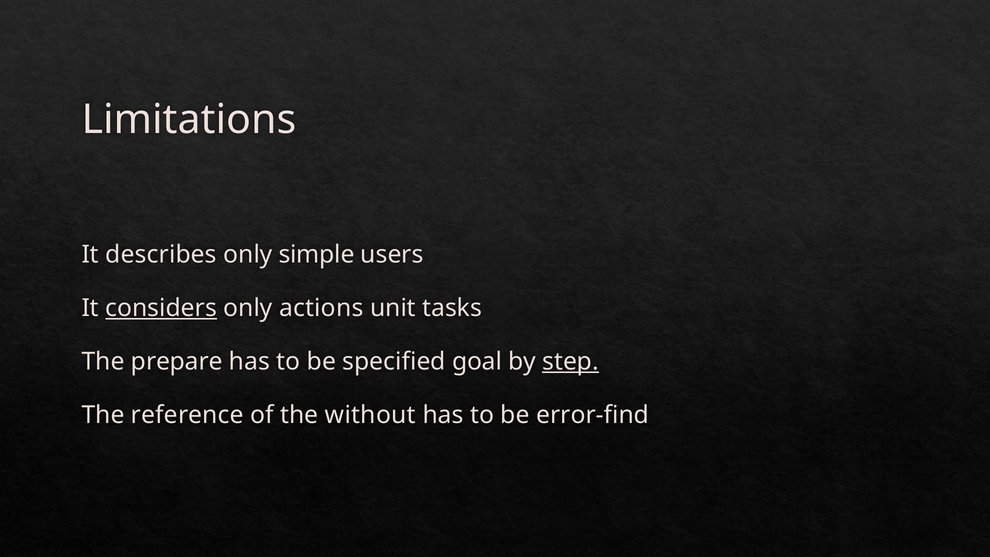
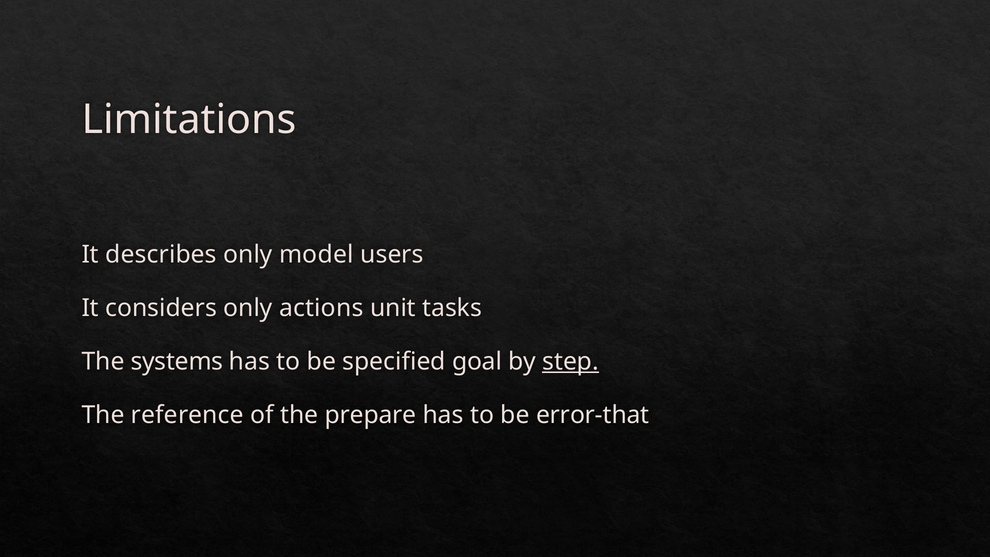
simple: simple -> model (316, 255)
considers underline: present -> none (161, 308)
prepare: prepare -> systems (177, 361)
without: without -> prepare (371, 415)
error-find: error-find -> error-that (593, 415)
